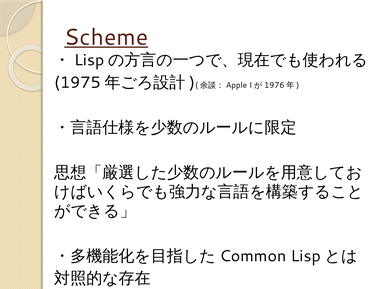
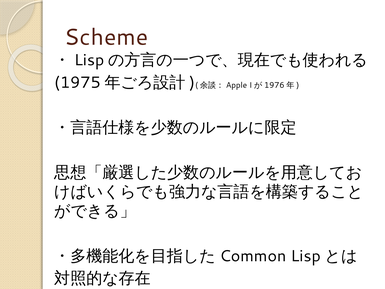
Scheme underline: present -> none (106, 37)
